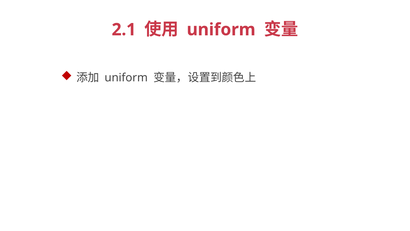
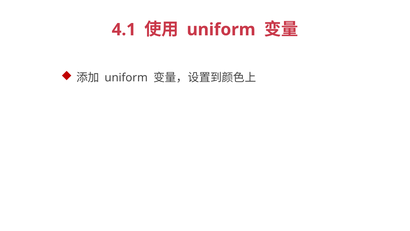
2.1: 2.1 -> 4.1 (124, 30)
